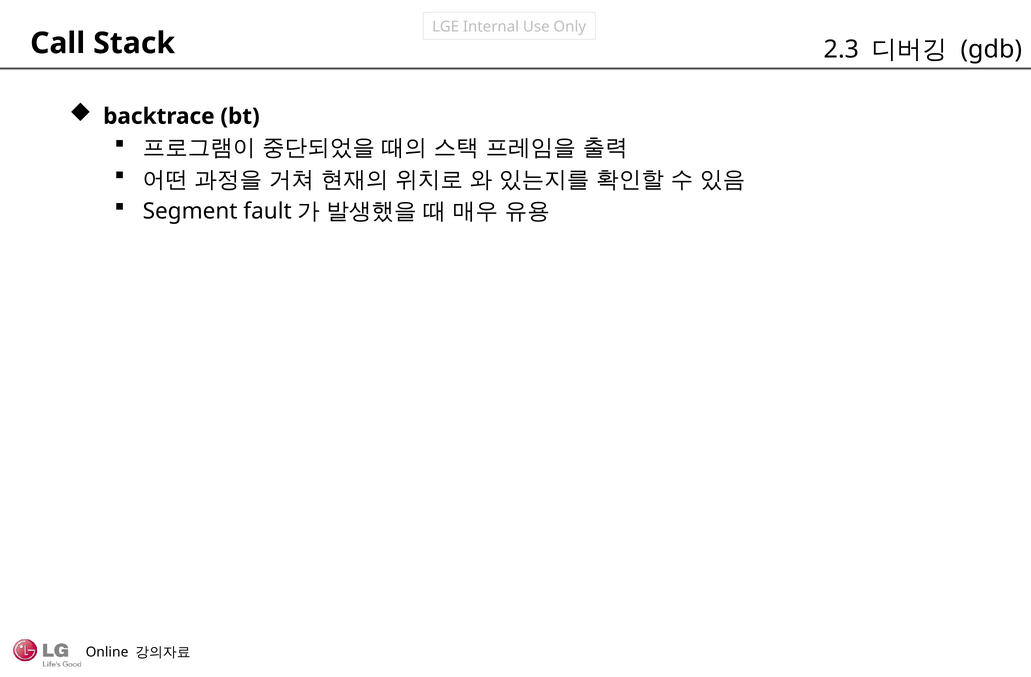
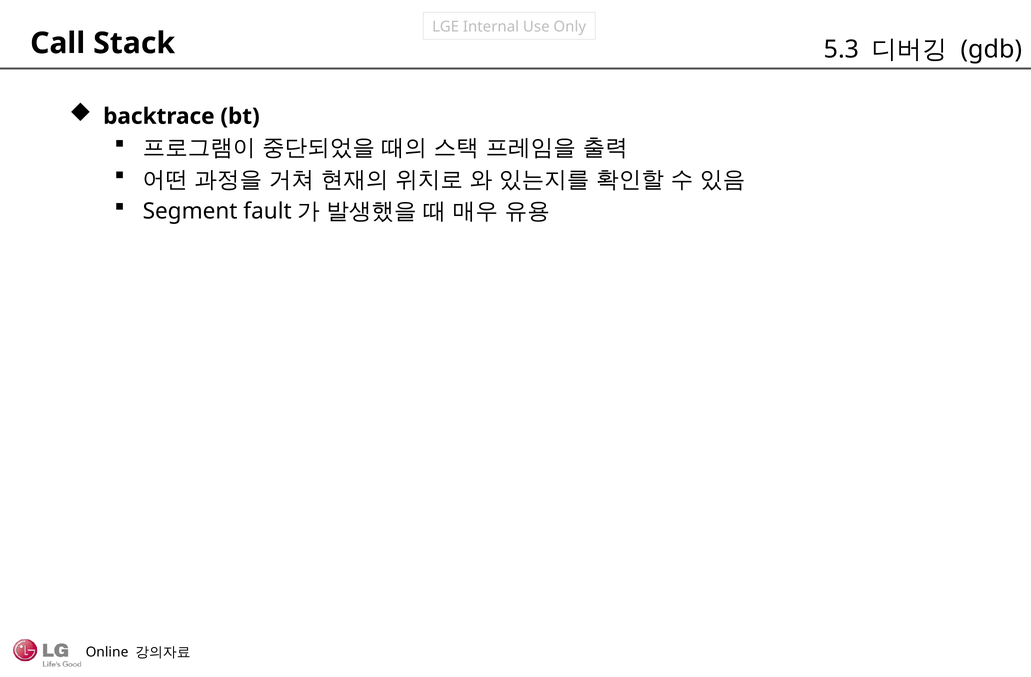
2.3: 2.3 -> 5.3 (841, 50)
